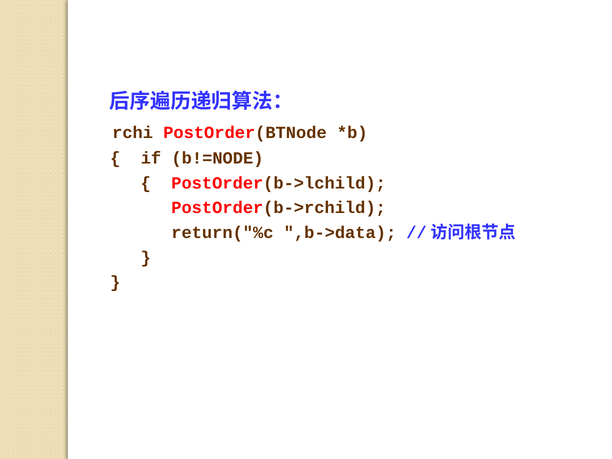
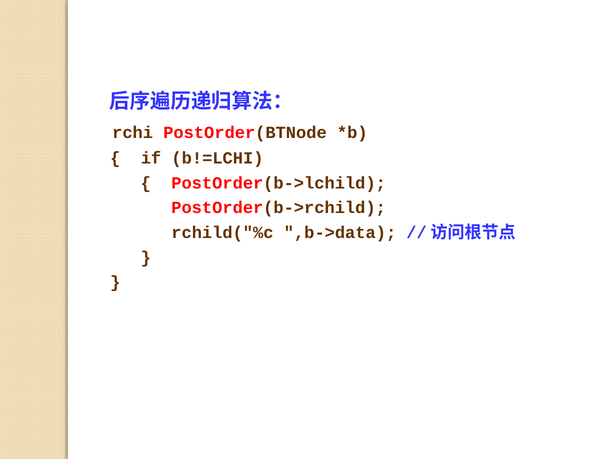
b!=NODE: b!=NODE -> b!=LCHI (217, 158)
return("%c: return("%c -> rchild("%c (222, 233)
